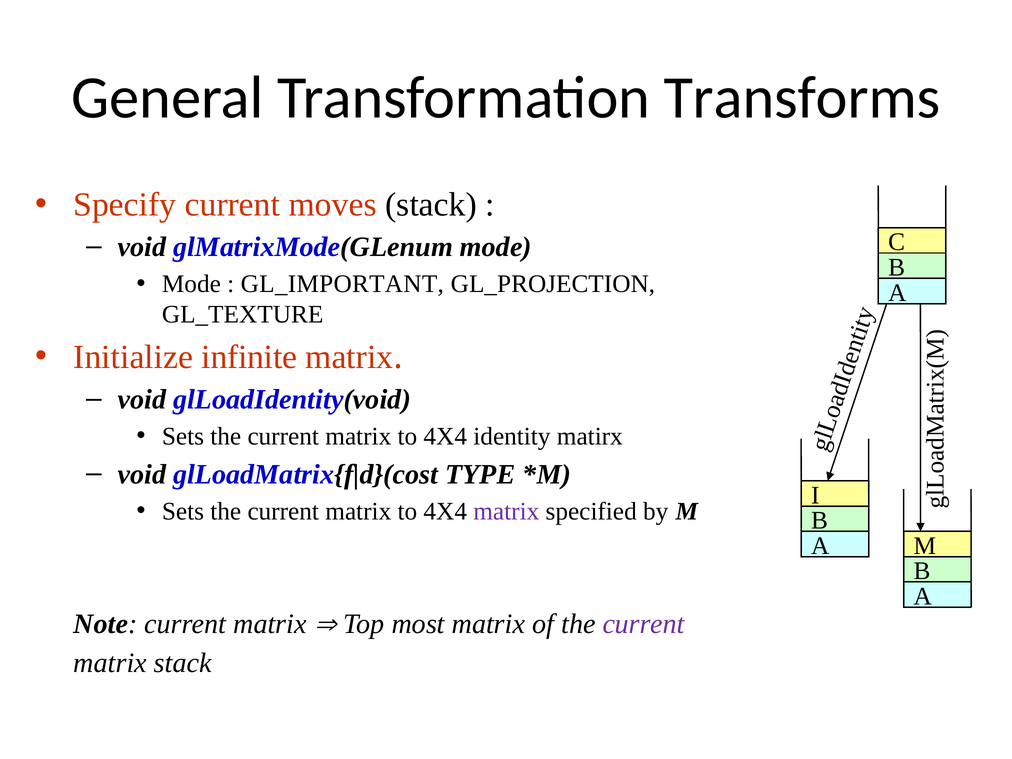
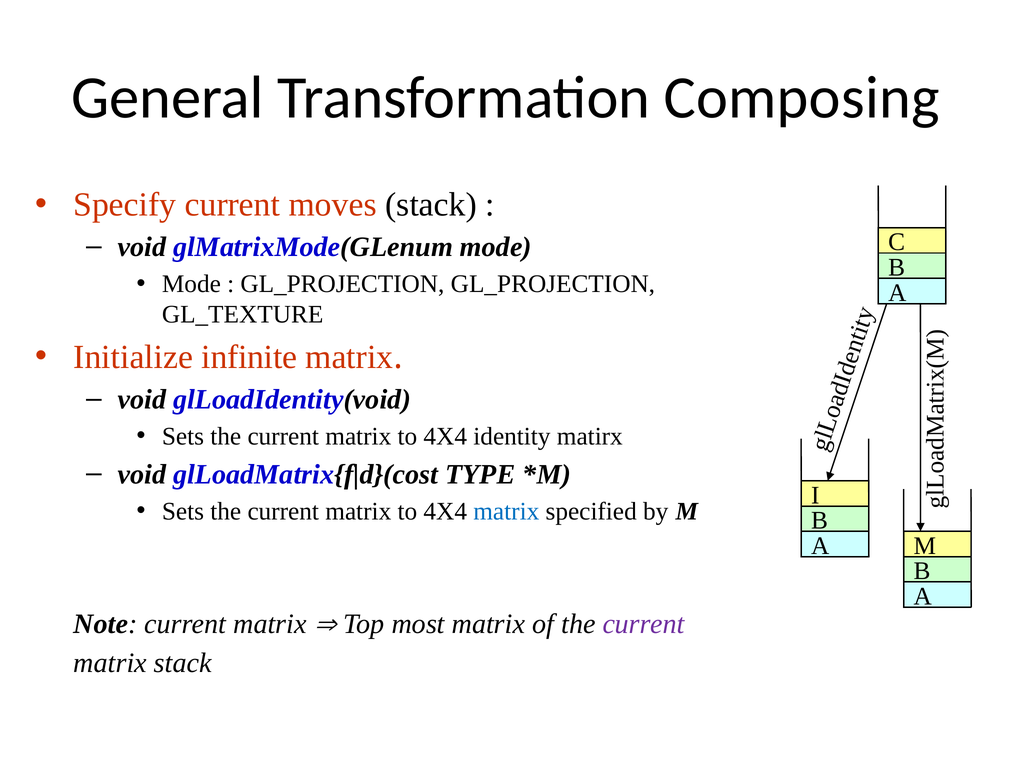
Transforms: Transforms -> Composing (802, 98)
GL_IMPORTANT: GL_IMPORTANT -> GL_PROJECTION (342, 284)
matrix colour: purple -> blue (506, 511)
